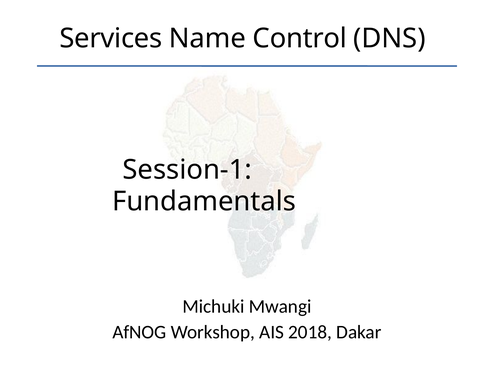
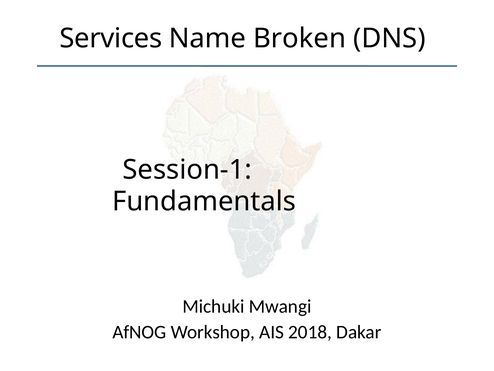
Control: Control -> Broken (300, 38)
